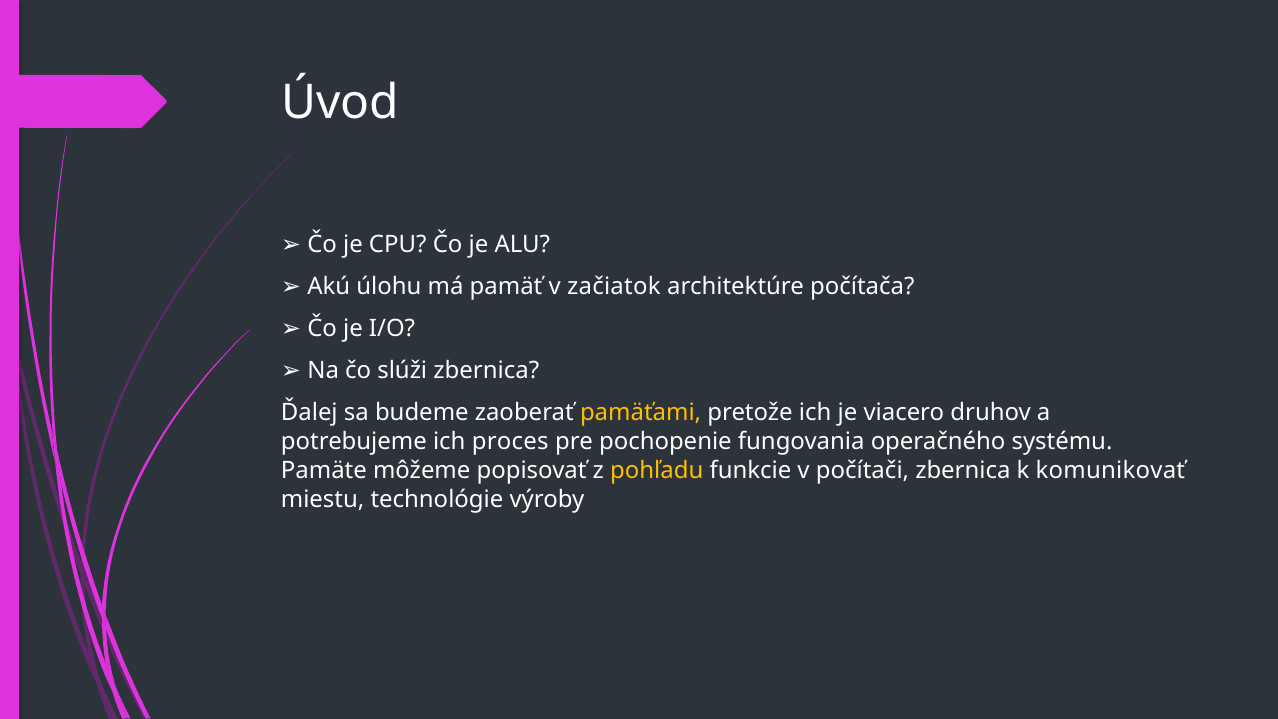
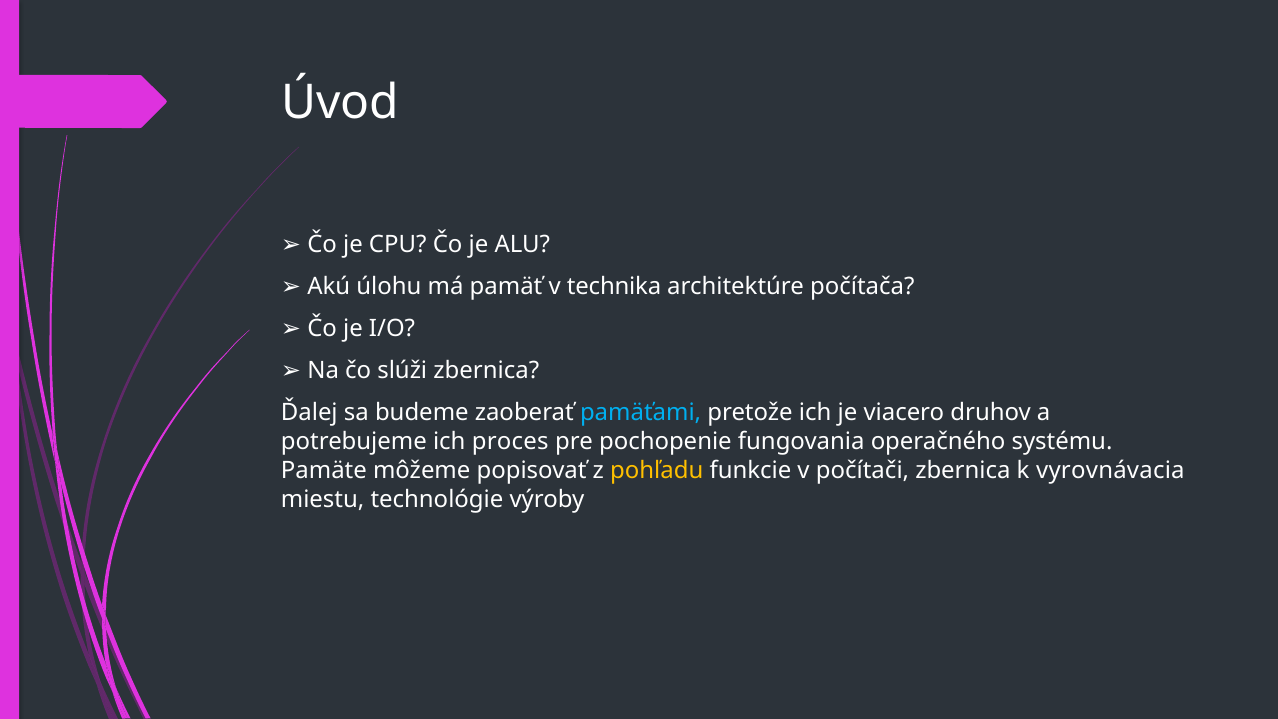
začiatok: začiatok -> technika (614, 287)
pamäťami colour: yellow -> light blue (641, 413)
komunikovať: komunikovať -> vyrovnávacia (1110, 470)
